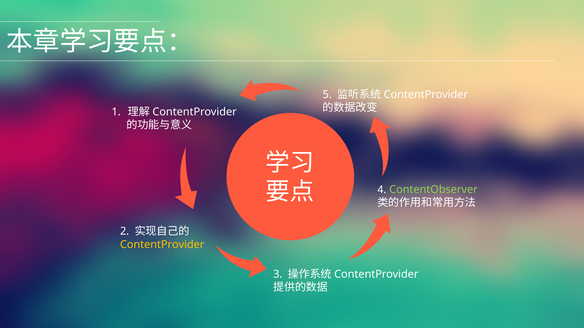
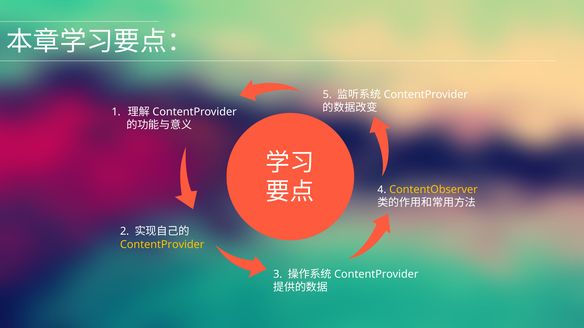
ContentObserver colour: light green -> yellow (433, 190)
